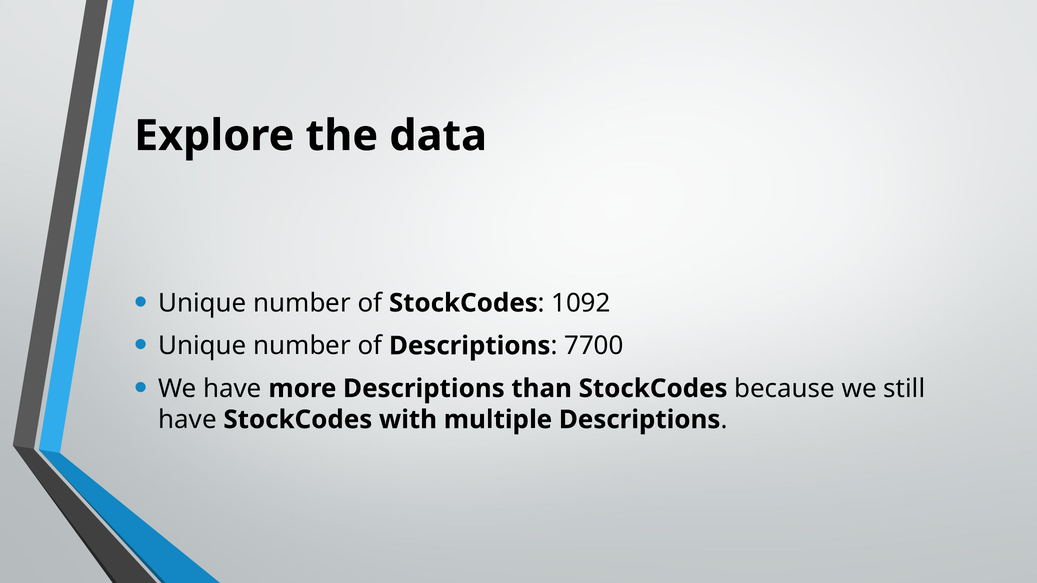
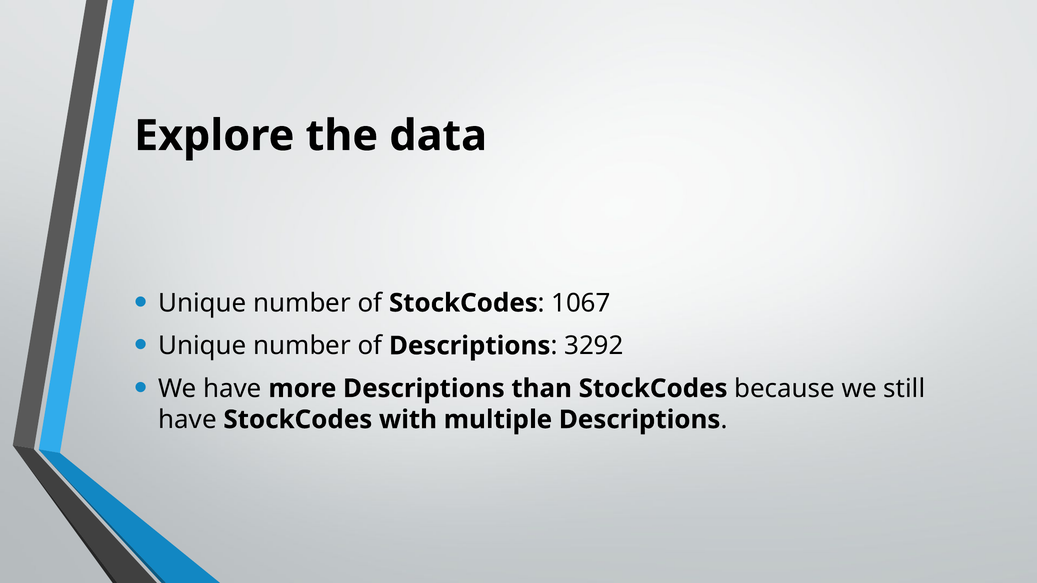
1092: 1092 -> 1067 (581, 303)
7700: 7700 -> 3292 (594, 346)
